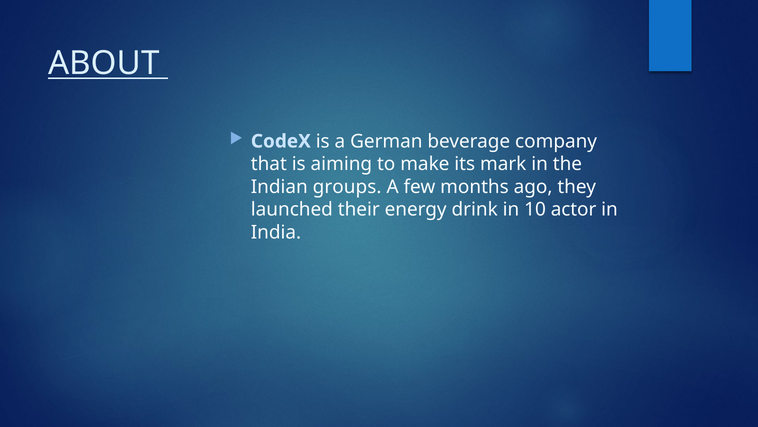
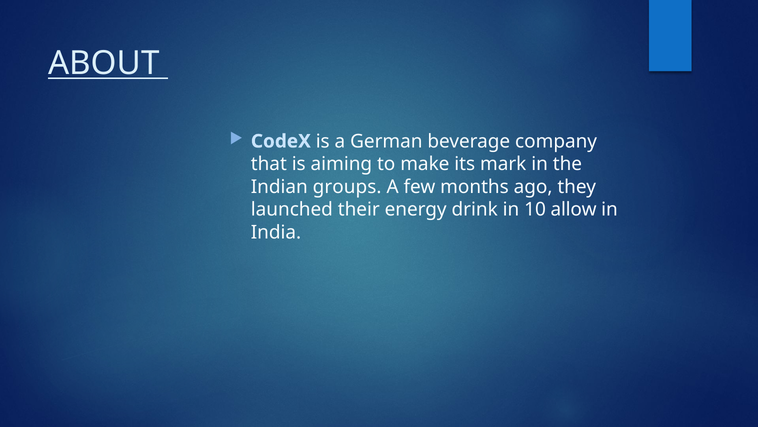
actor: actor -> allow (574, 209)
